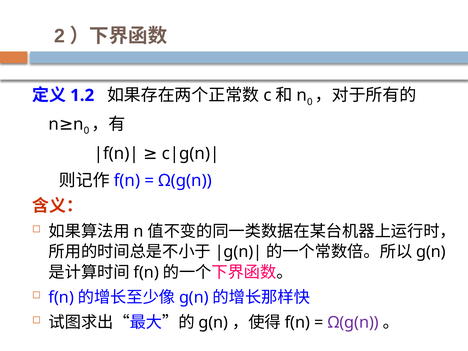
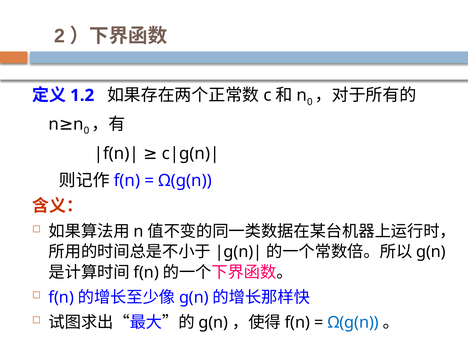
Ω(g(n colour: purple -> blue (353, 322)
